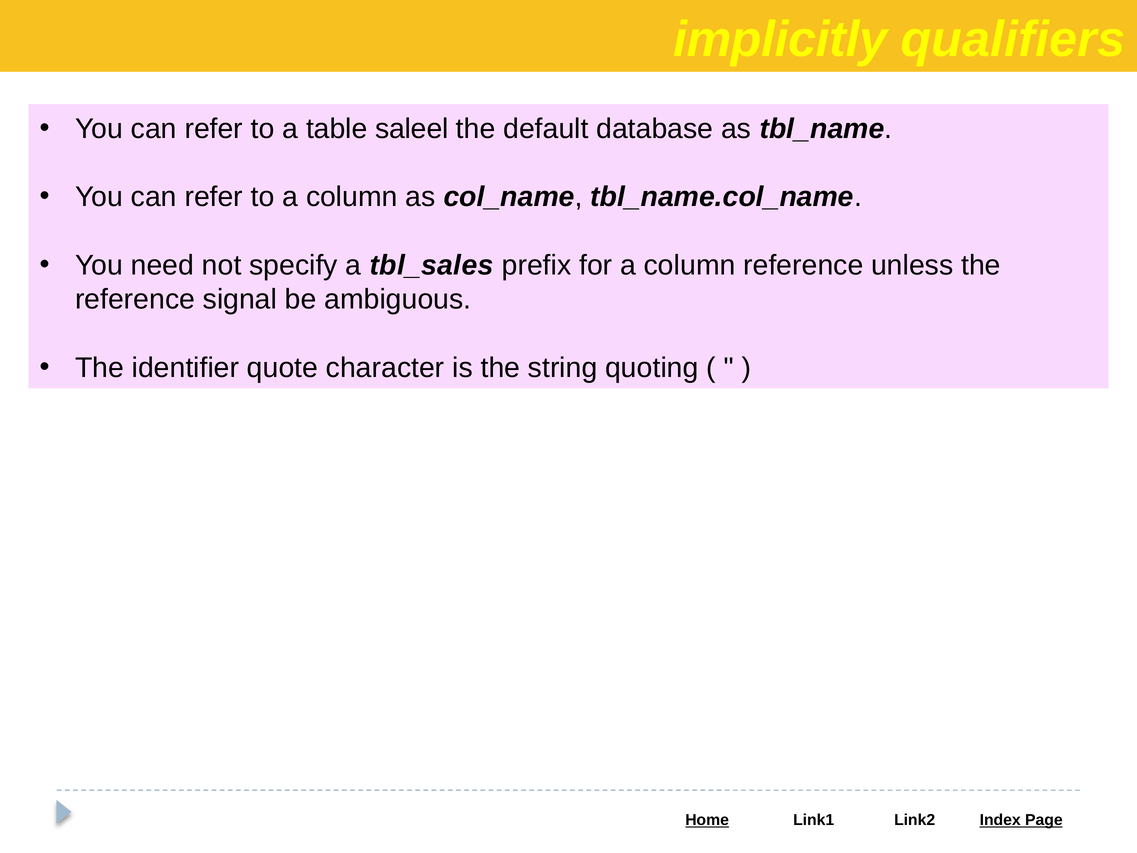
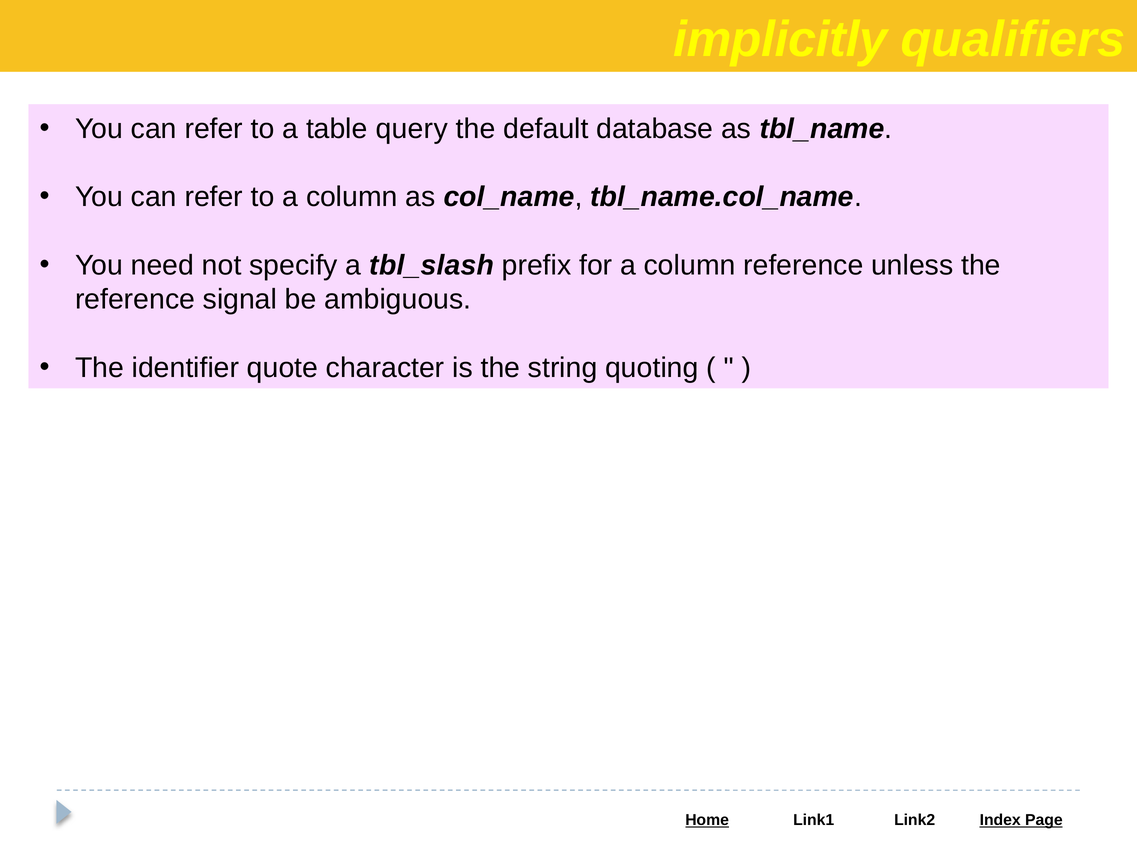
saleel: saleel -> query (412, 129)
tbl_sales: tbl_sales -> tbl_slash (432, 265)
